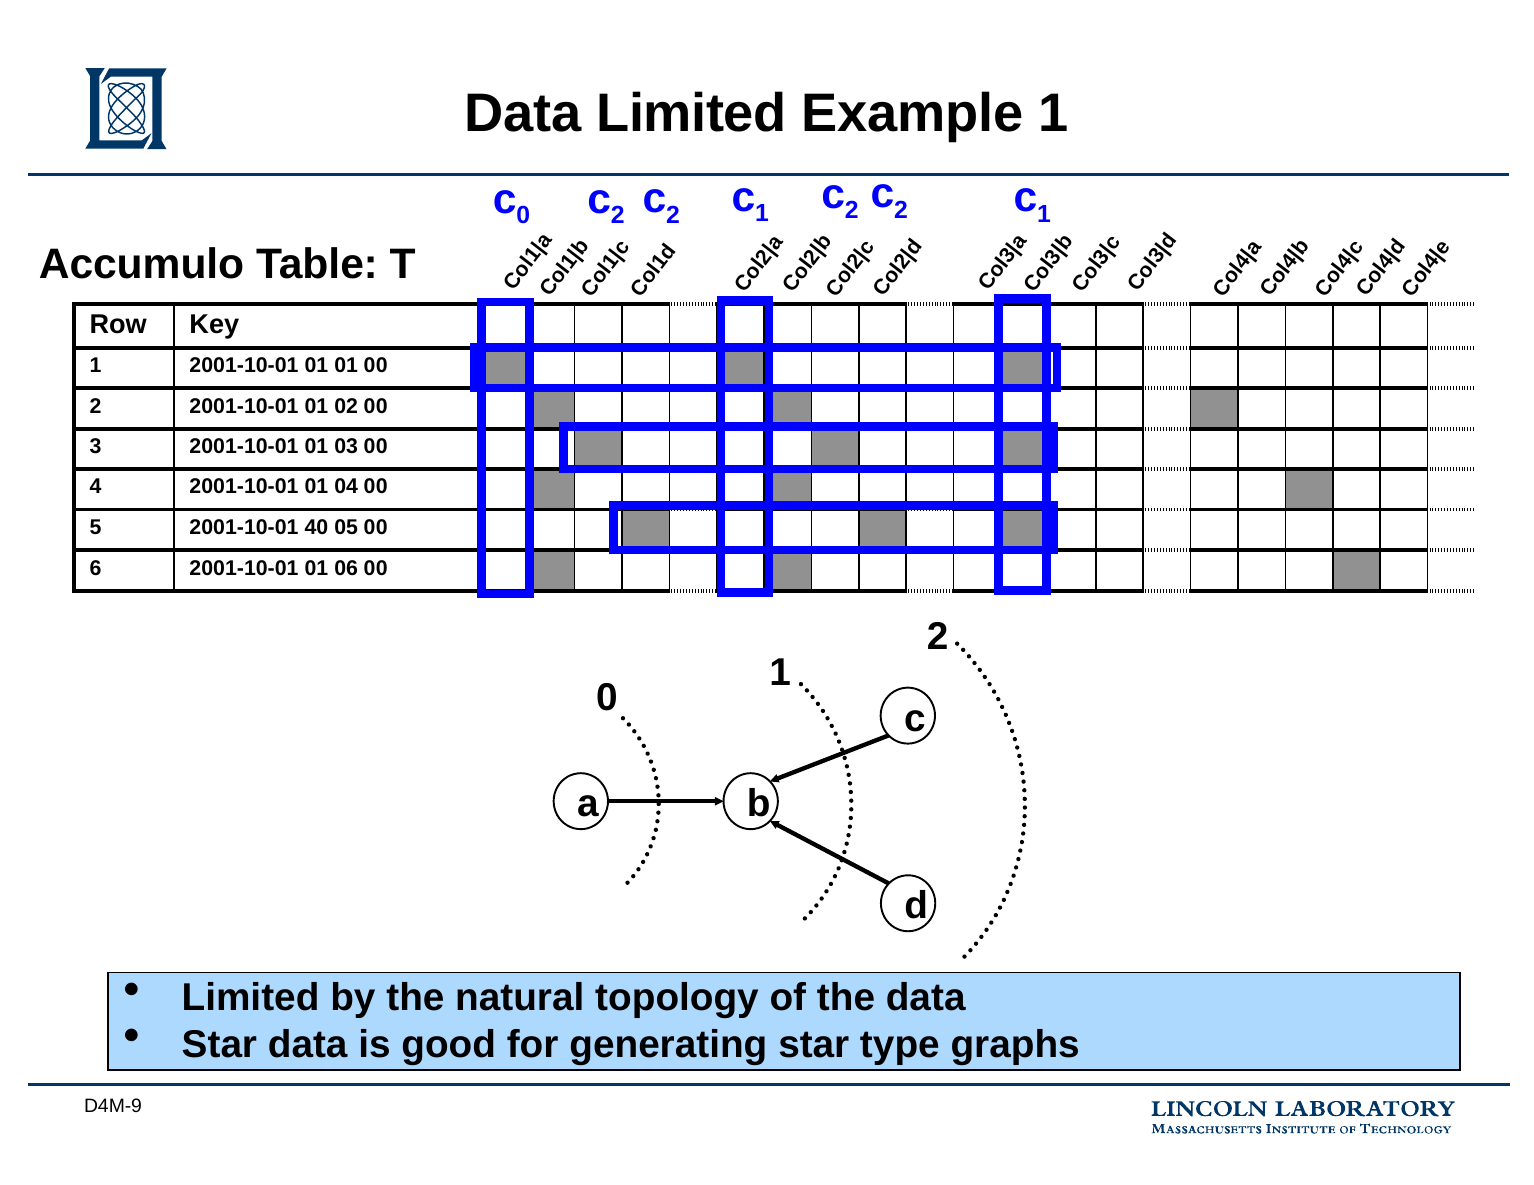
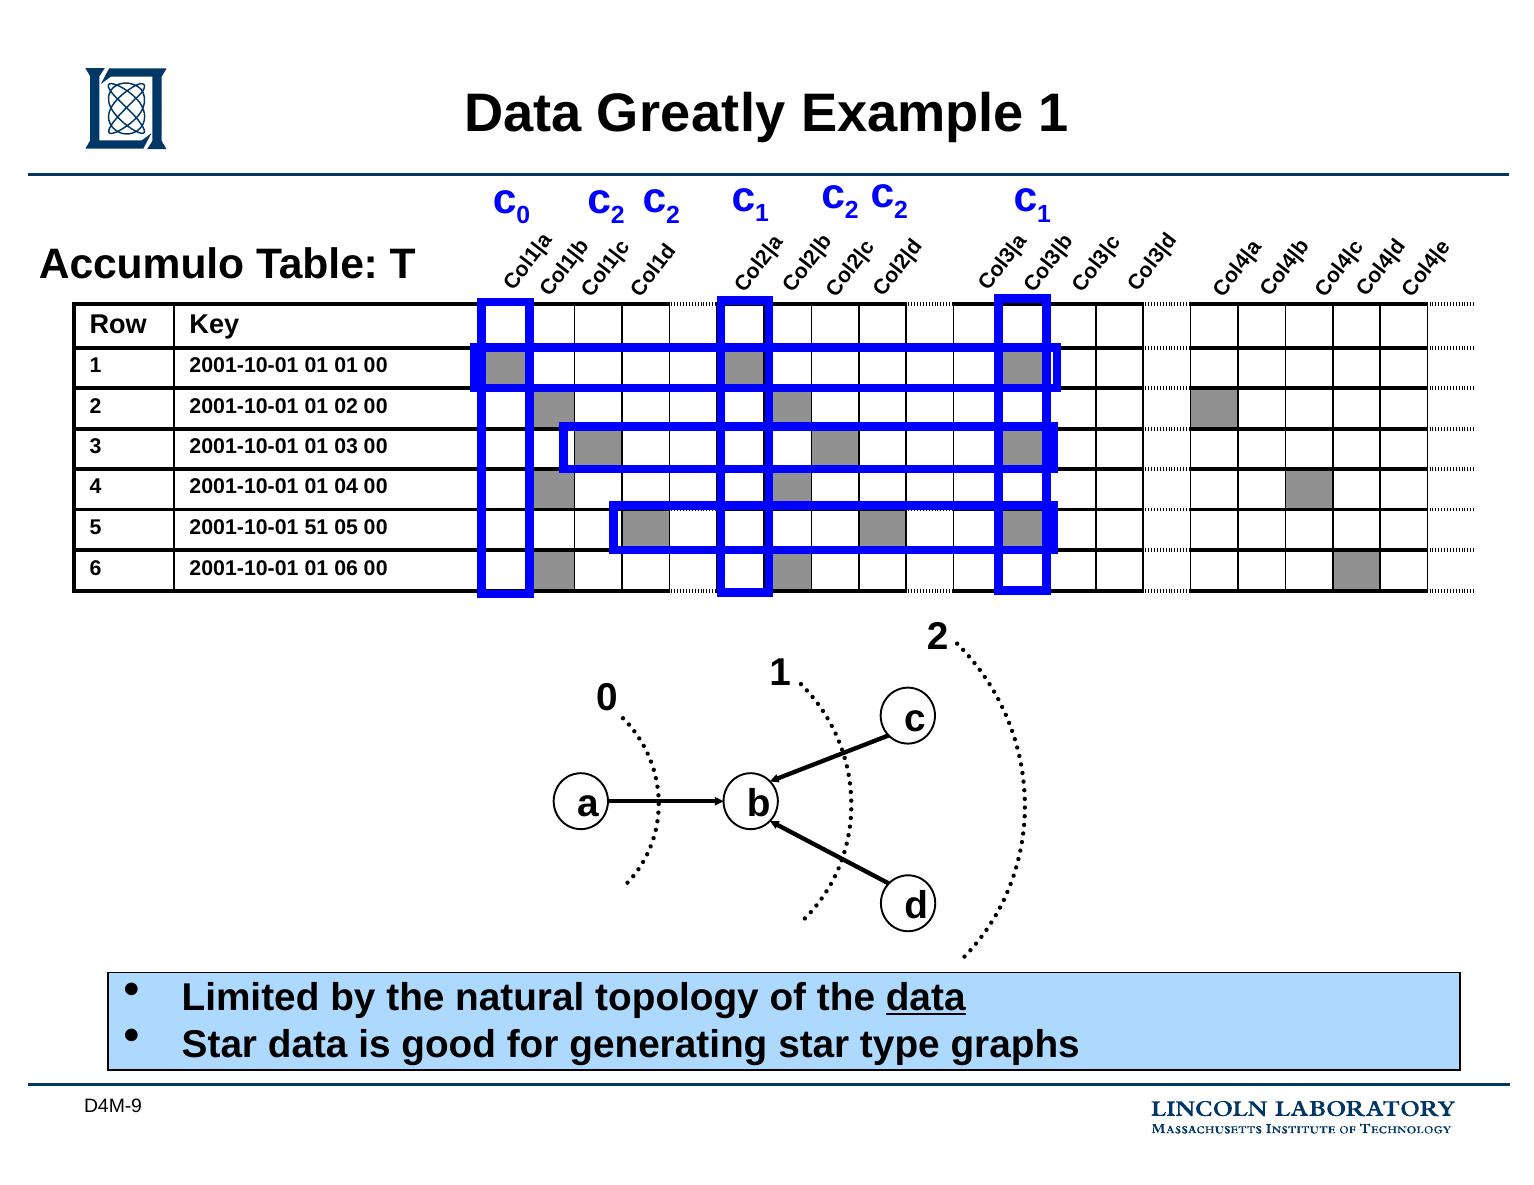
Data Limited: Limited -> Greatly (691, 114)
40: 40 -> 51 (316, 528)
data underline: none -> present (926, 998)
